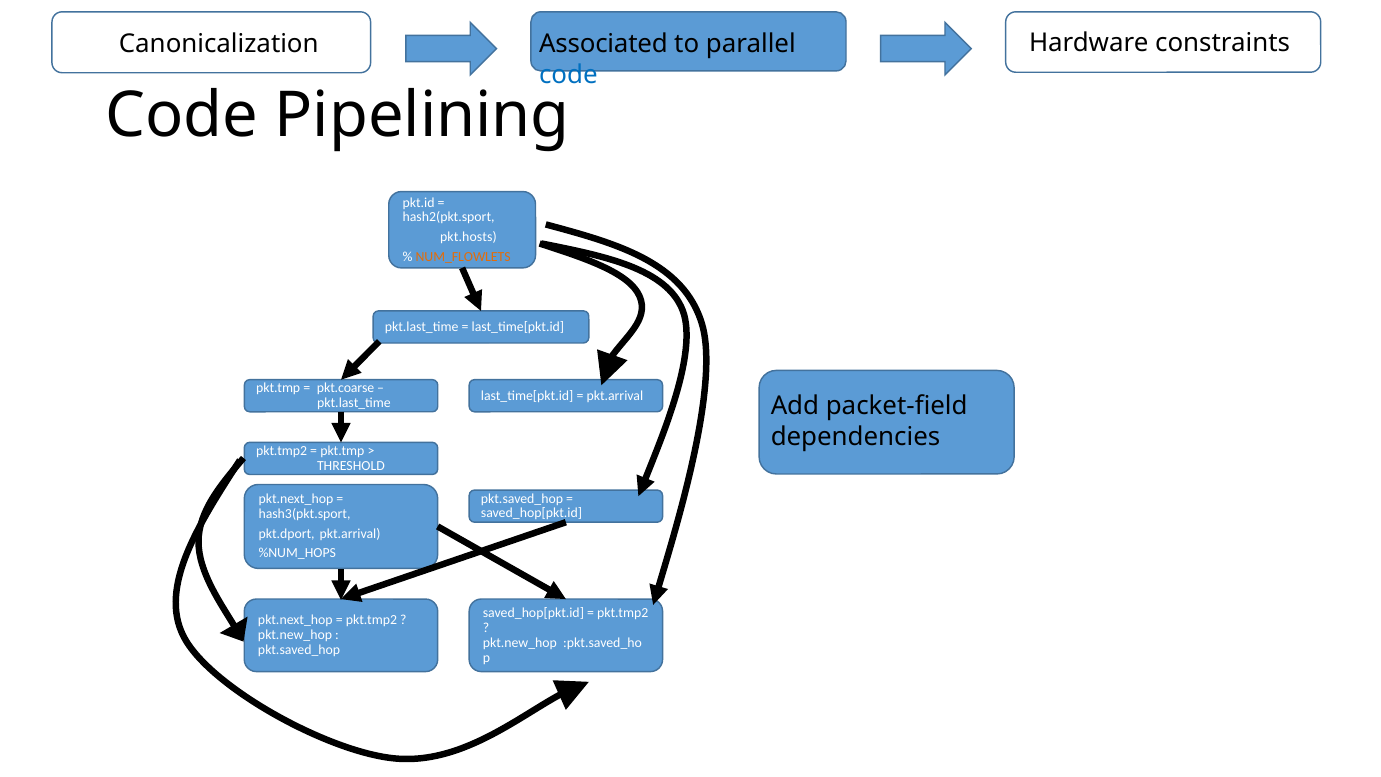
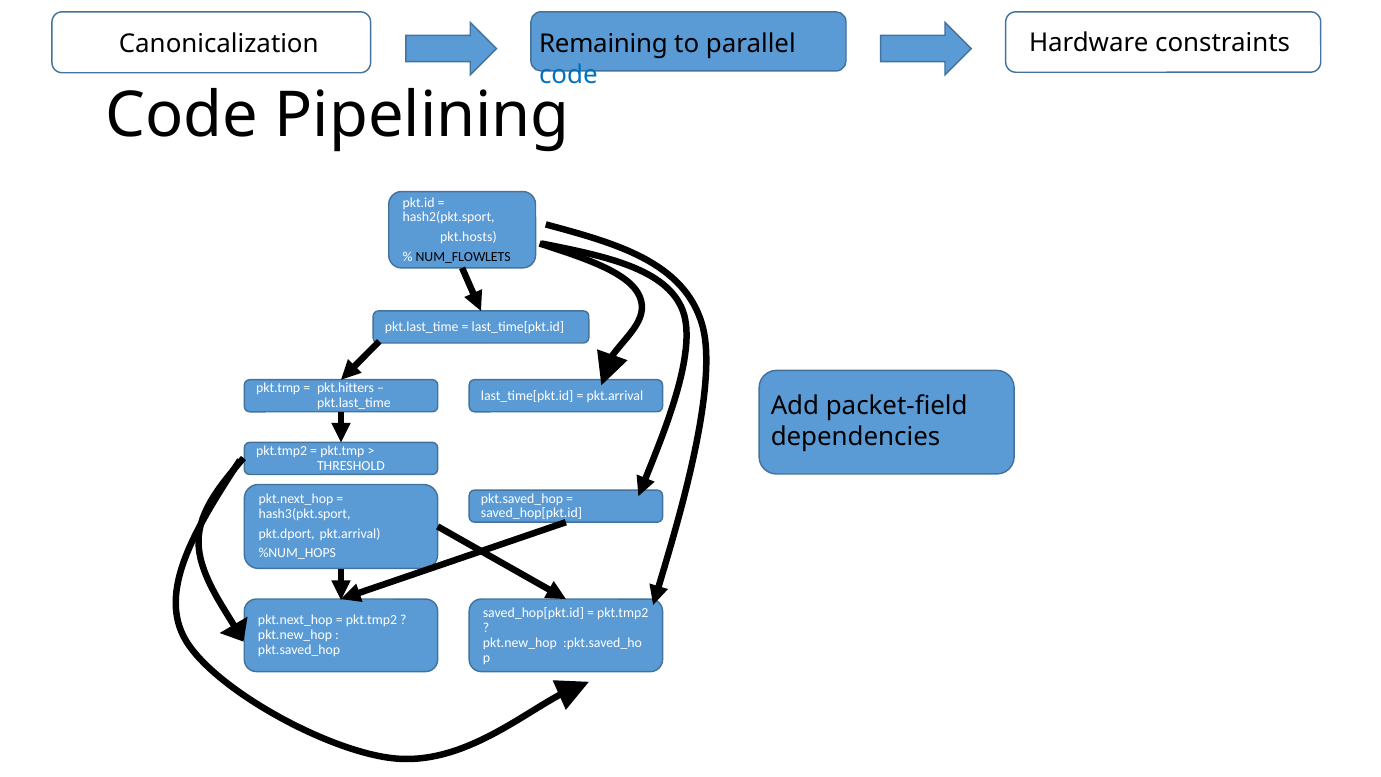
Associated: Associated -> Remaining (603, 44)
NUM_FLOWLETS colour: orange -> black (463, 257)
pkt.coarse: pkt.coarse -> pkt.hitters (346, 388)
